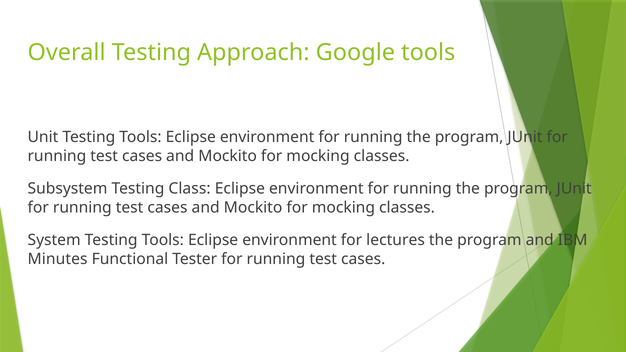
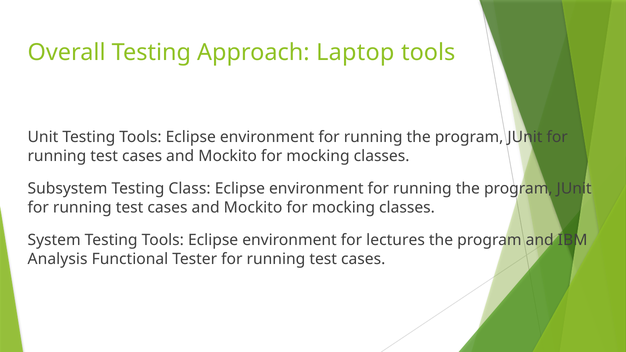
Google: Google -> Laptop (355, 52)
Minutes: Minutes -> Analysis (58, 259)
